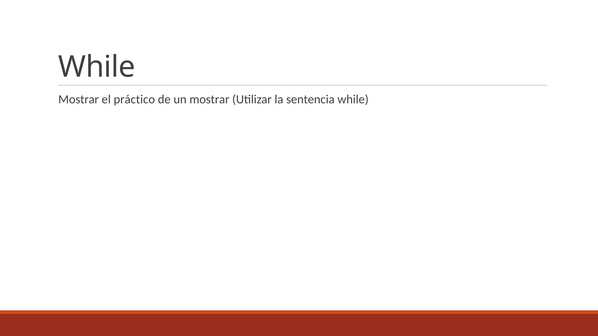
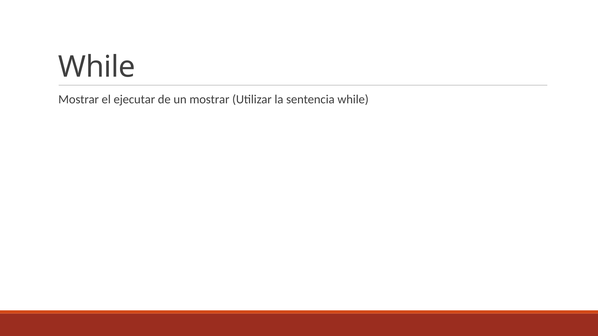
práctico: práctico -> ejecutar (134, 99)
